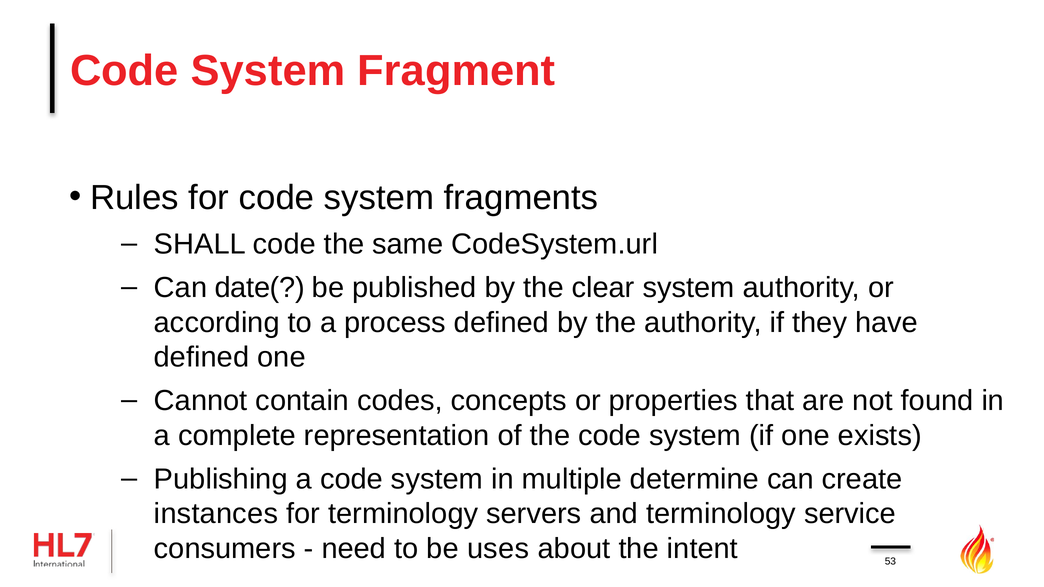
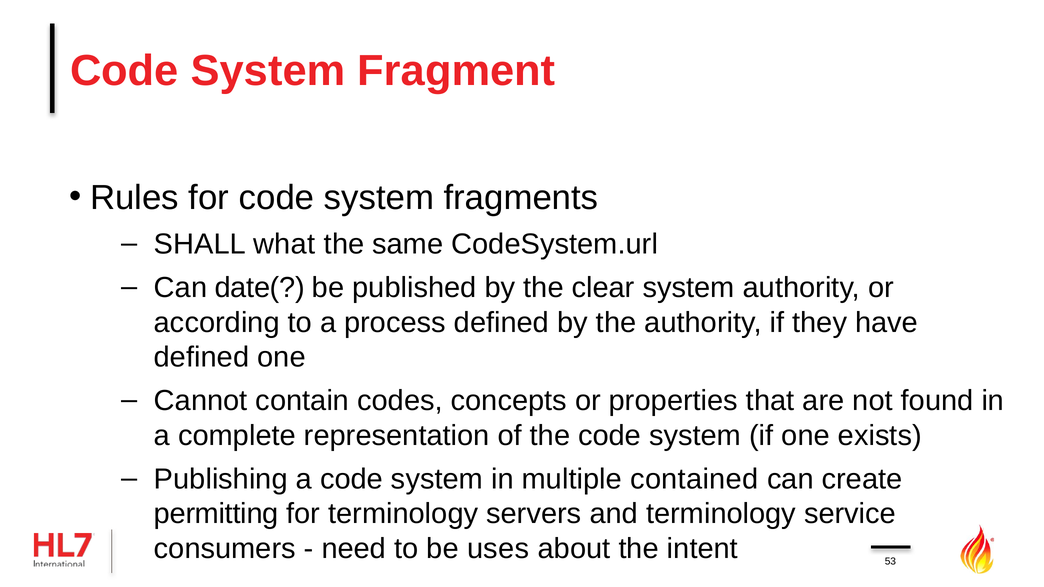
SHALL code: code -> what (284, 244)
determine: determine -> contained (694, 479)
instances: instances -> permitting (216, 514)
